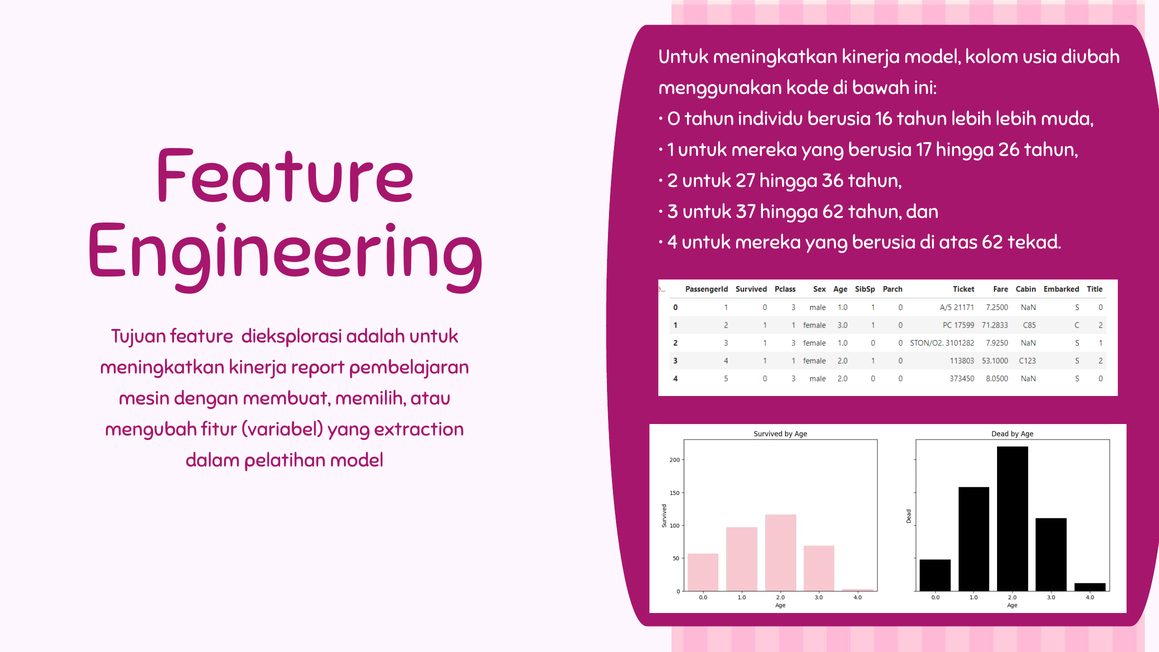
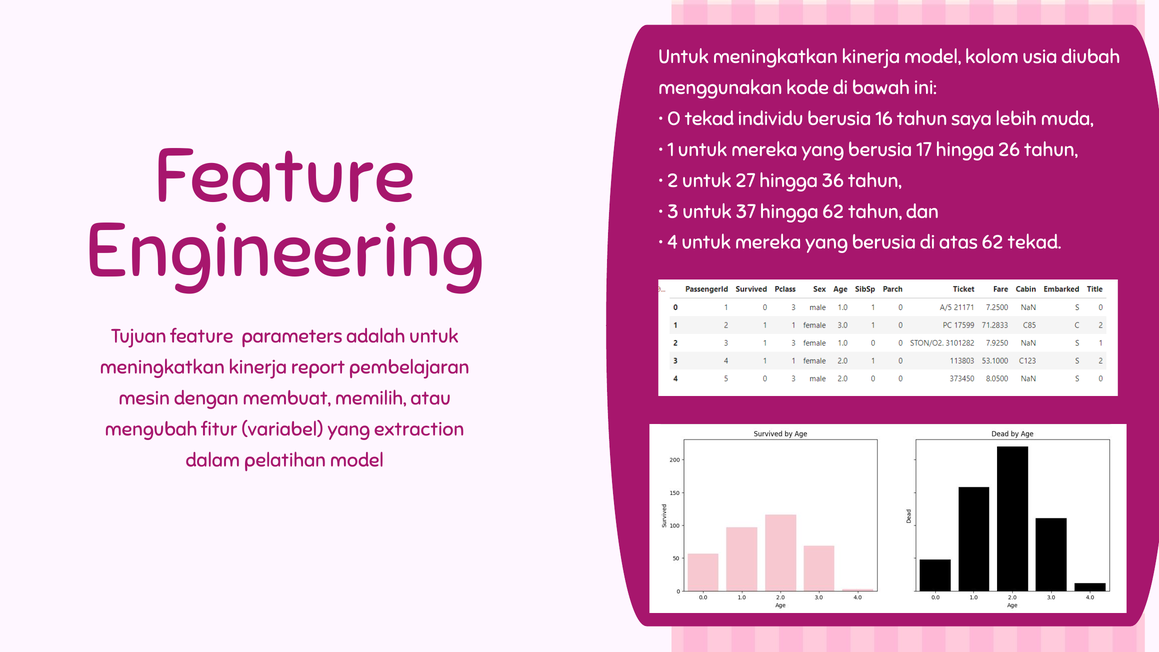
O tahun: tahun -> tekad (709, 119)
tahun lebih: lebih -> saya (972, 119)
dieksplorasi: dieksplorasi -> parameters (292, 337)
